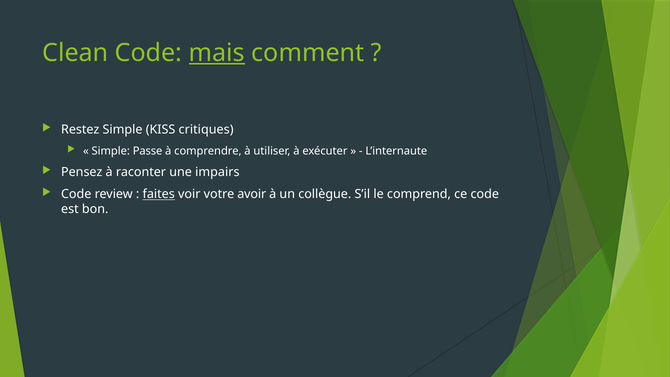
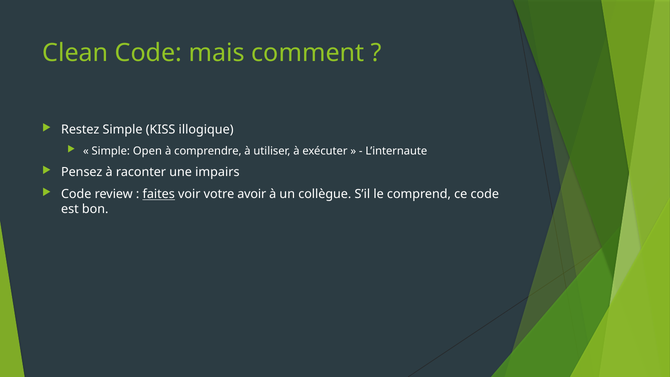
mais underline: present -> none (217, 53)
critiques: critiques -> illogique (206, 130)
Passe: Passe -> Open (147, 151)
